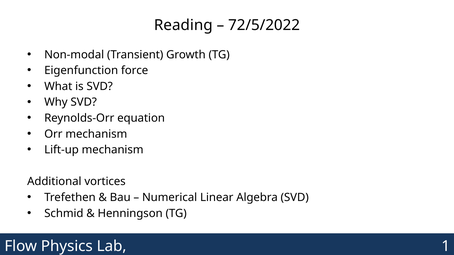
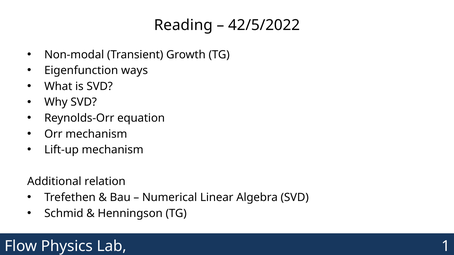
72/5/2022: 72/5/2022 -> 42/5/2022 (264, 25)
force: force -> ways (135, 71)
vortices: vortices -> relation (105, 182)
